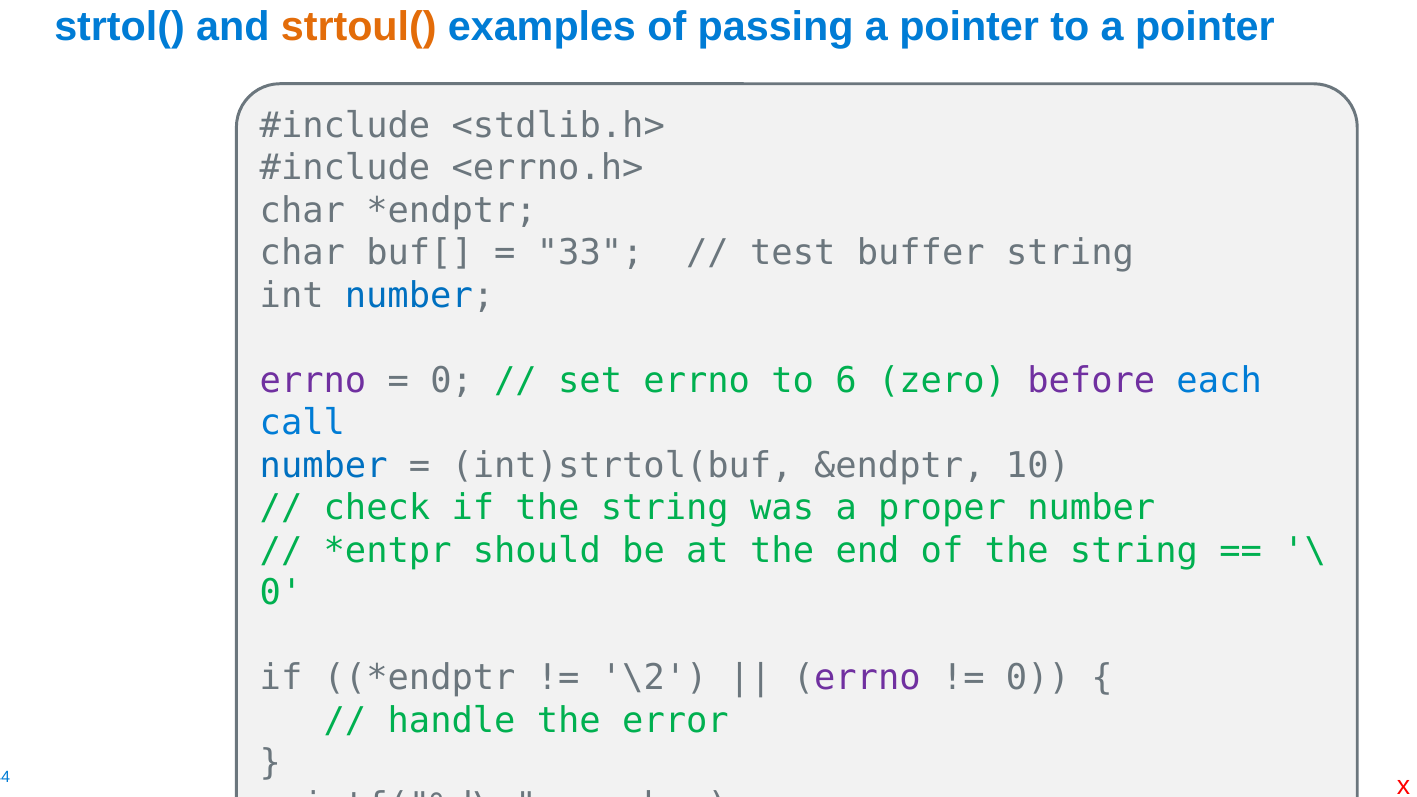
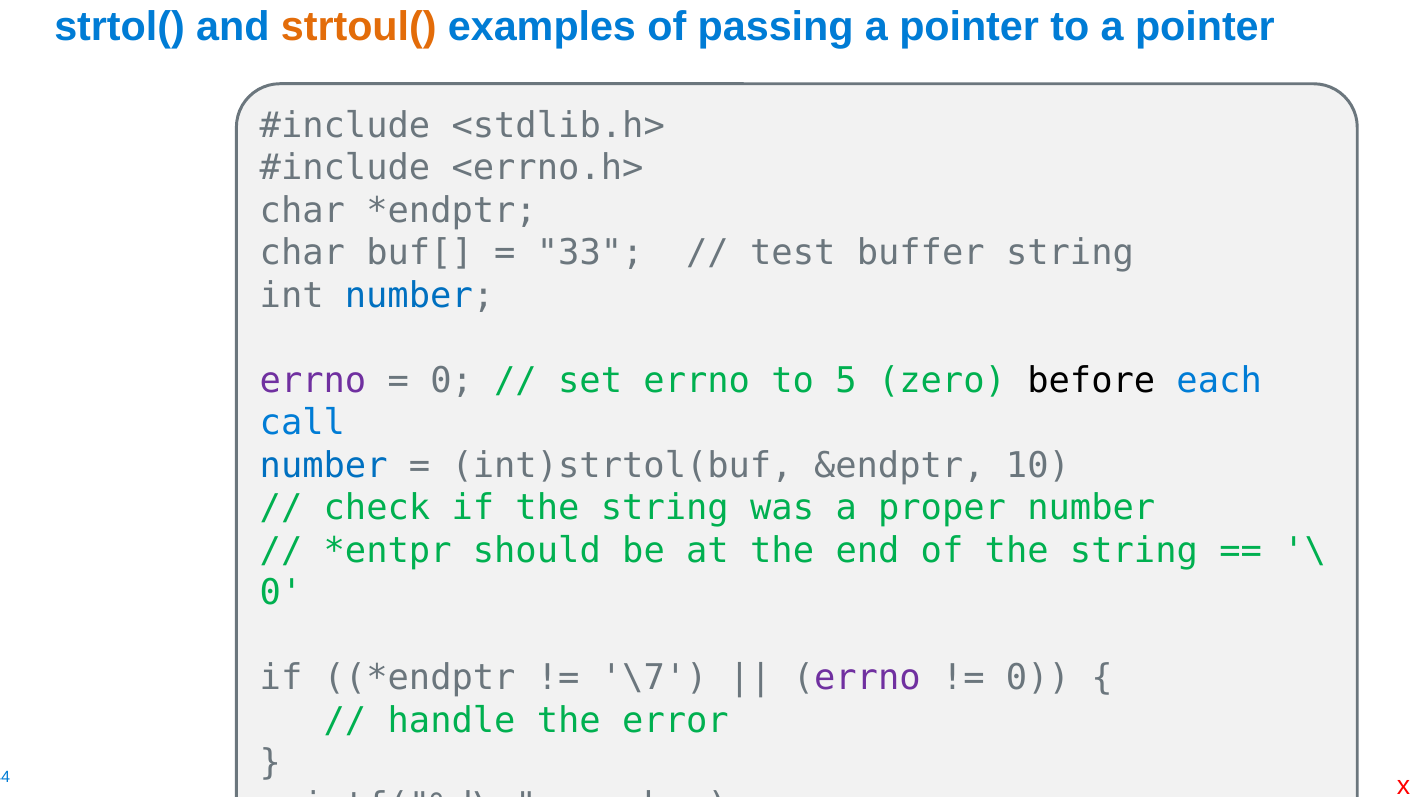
6: 6 -> 5 (846, 381)
before colour: purple -> black (1091, 381)
\2: \2 -> \7 (654, 678)
